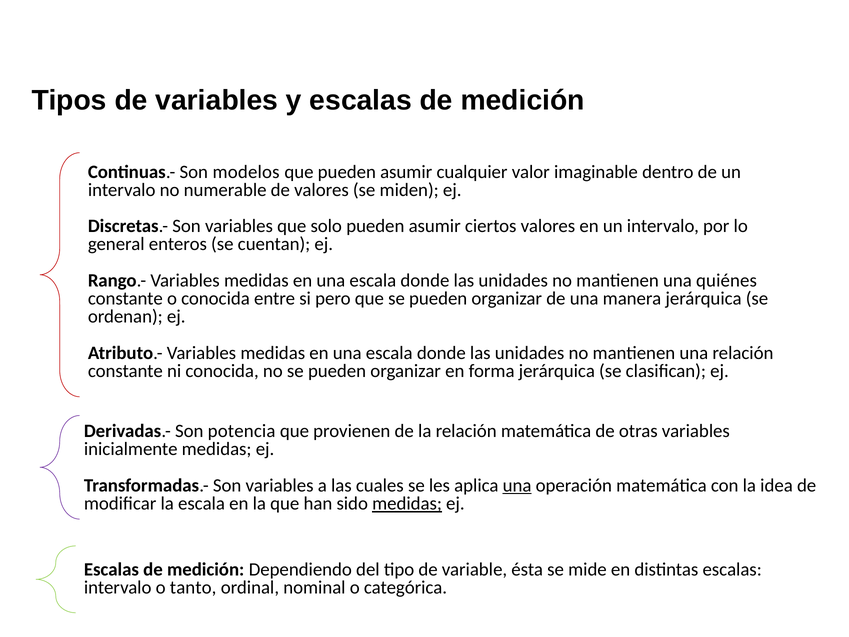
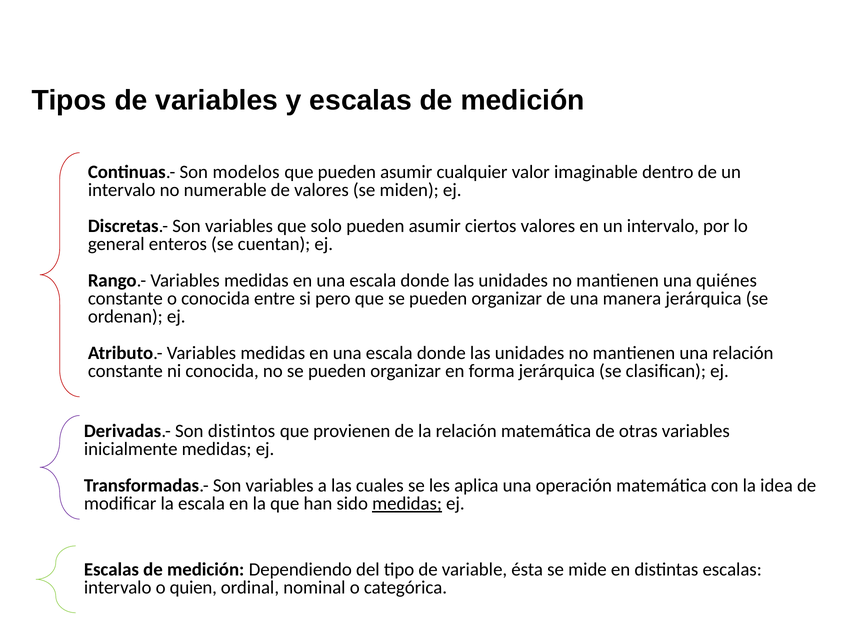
potencia: potencia -> distintos (242, 431)
una underline: present -> none (517, 485)
tanto: tanto -> quien (193, 587)
